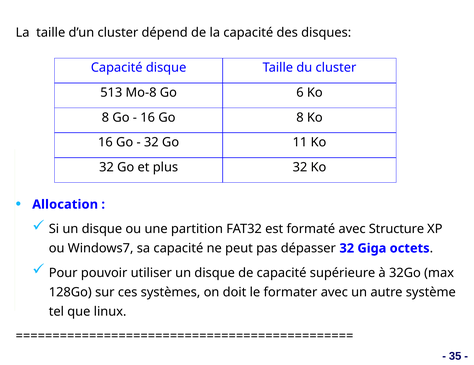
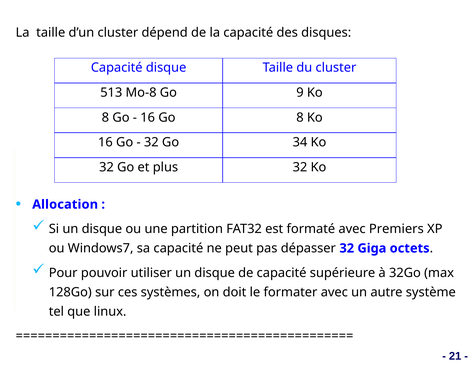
6: 6 -> 9 (300, 93)
11: 11 -> 34 (300, 142)
Structure: Structure -> Premiers (396, 229)
35: 35 -> 21 (455, 356)
